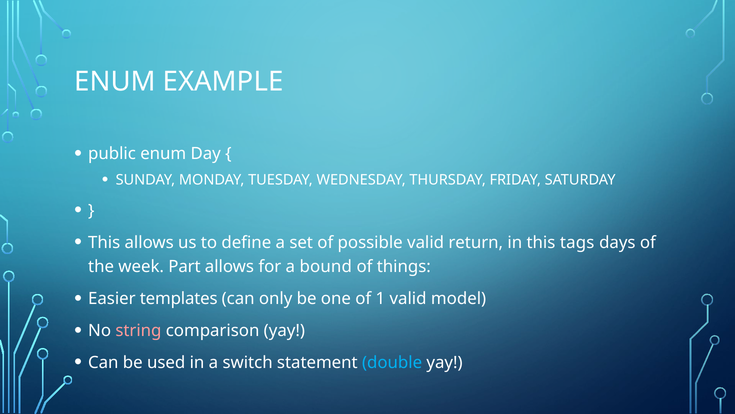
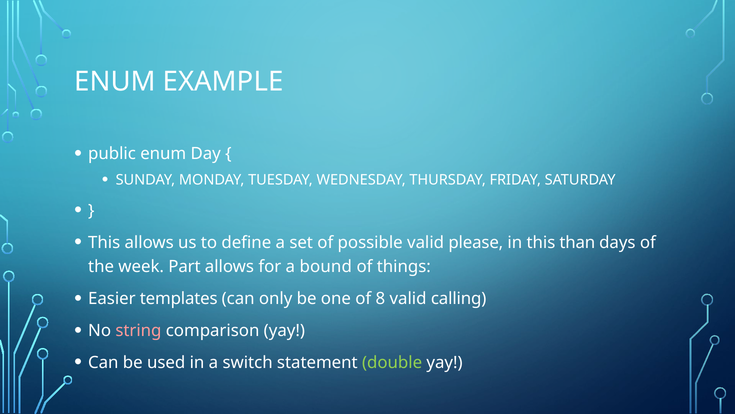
return: return -> please (476, 242)
tags: tags -> than (577, 242)
1: 1 -> 8 (380, 298)
model: model -> calling (459, 298)
double colour: light blue -> light green (392, 362)
